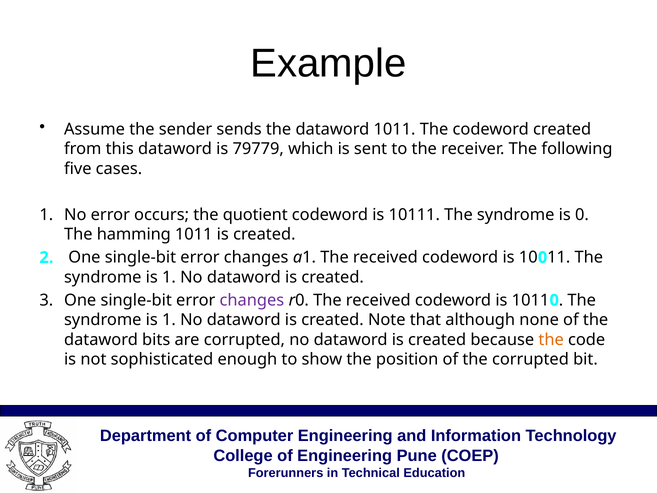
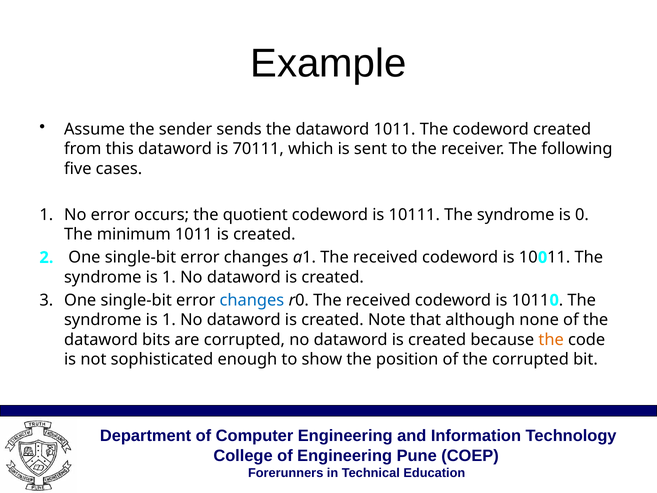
79779: 79779 -> 70111 (258, 149)
hamming: hamming -> minimum (134, 234)
changes colour: purple -> blue (252, 300)
